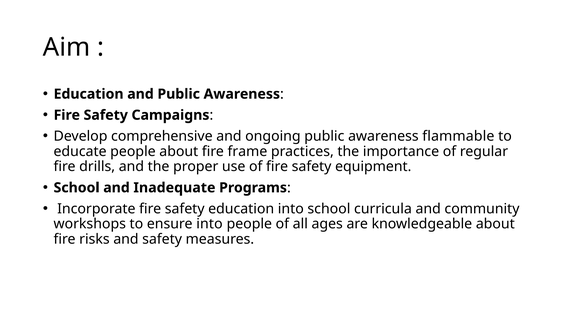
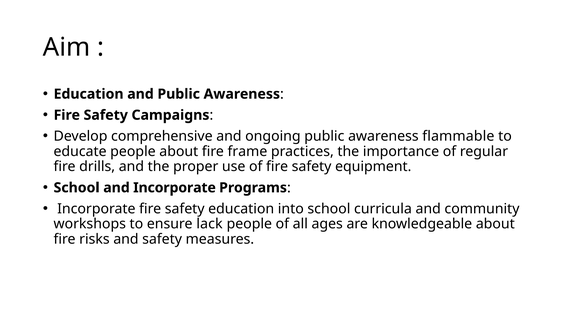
and Inadequate: Inadequate -> Incorporate (175, 188)
ensure into: into -> lack (209, 224)
